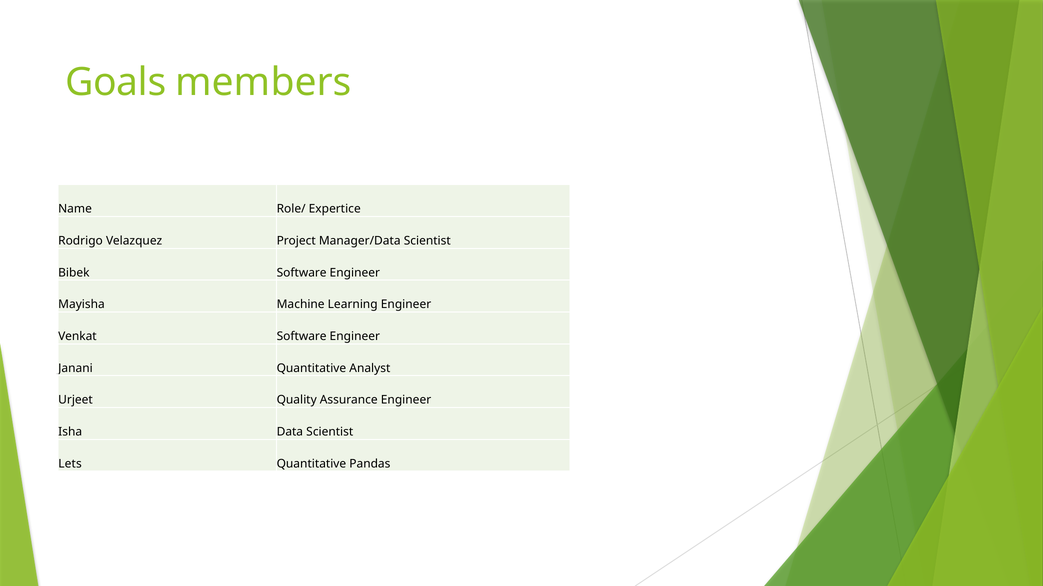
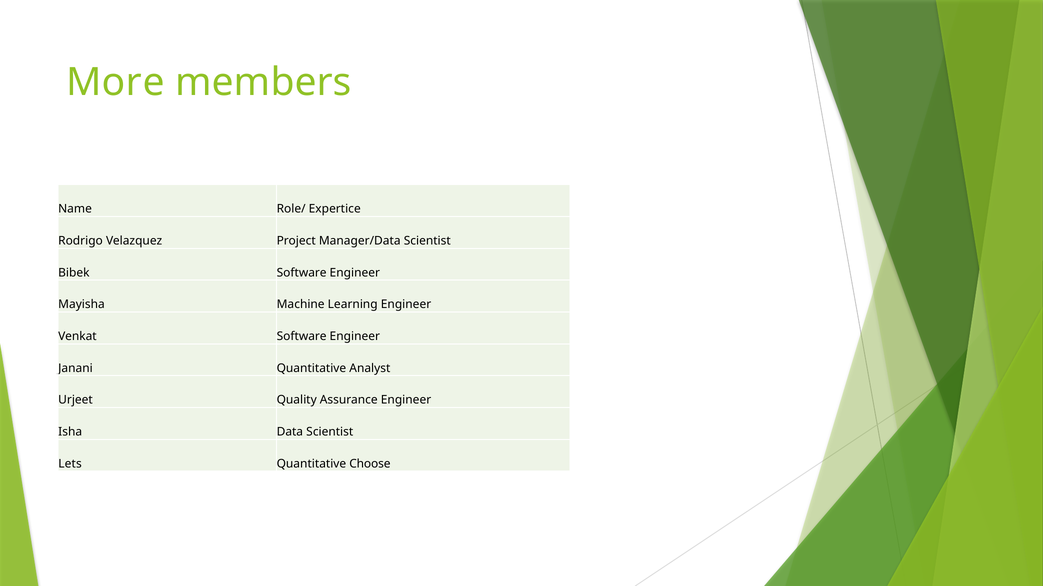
Goals: Goals -> More (115, 82)
Pandas: Pandas -> Choose (370, 464)
